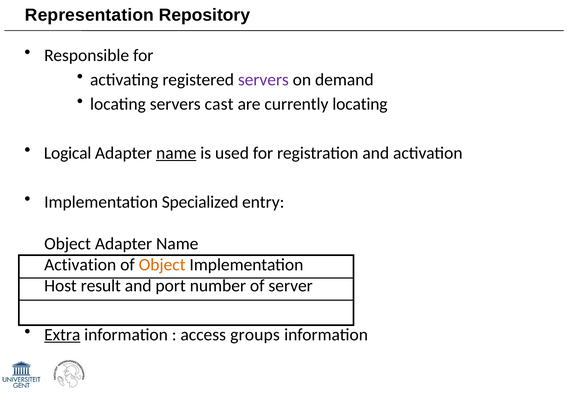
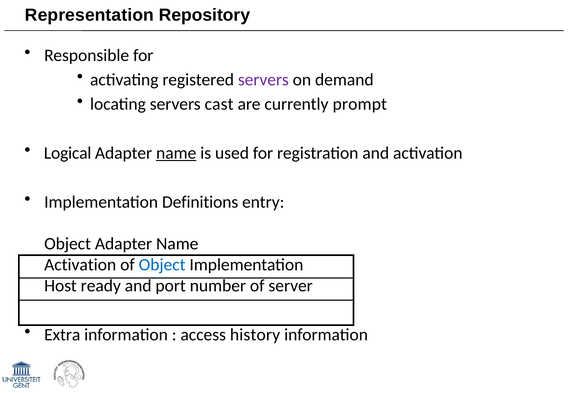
currently locating: locating -> prompt (360, 104)
Specialized: Specialized -> Definitions (200, 202)
Object colour: orange -> blue (162, 265)
result: result -> ready (101, 286)
Extra underline: present -> none (62, 335)
groups: groups -> history (255, 335)
